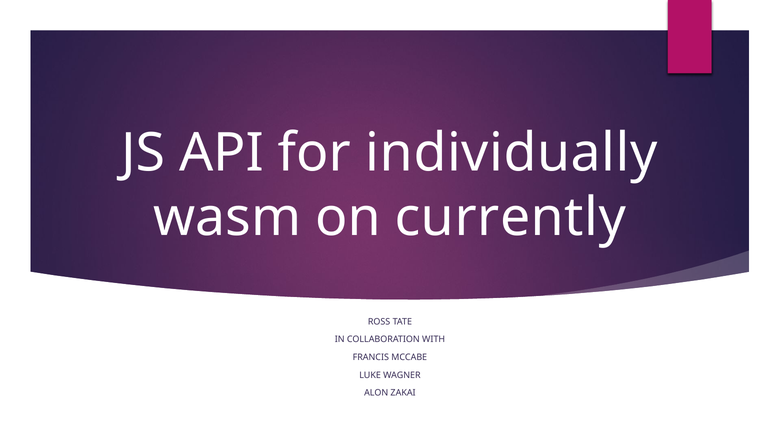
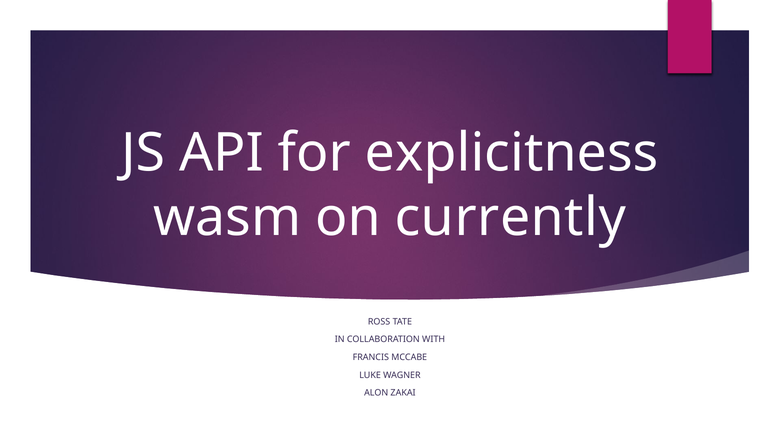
individually: individually -> explicitness (512, 153)
